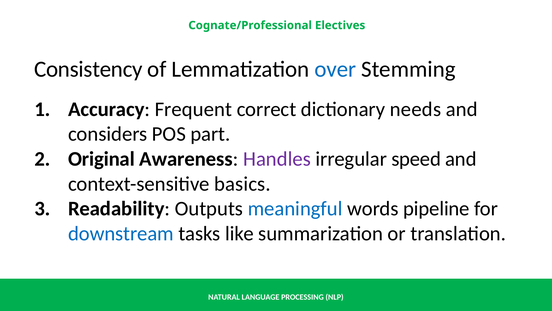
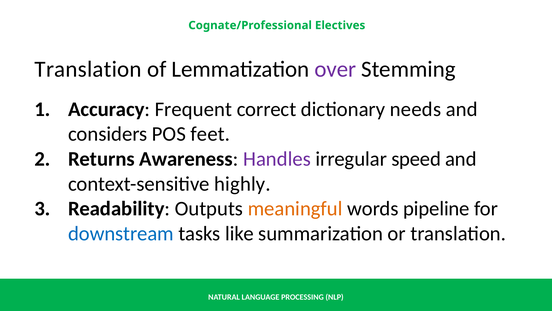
Consistency: Consistency -> Translation (88, 69)
over colour: blue -> purple (335, 69)
part: part -> feet (210, 134)
Original: Original -> Returns (101, 159)
basics: basics -> highly (242, 184)
meaningful colour: blue -> orange (295, 208)
